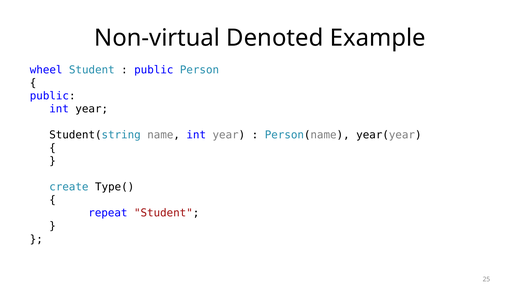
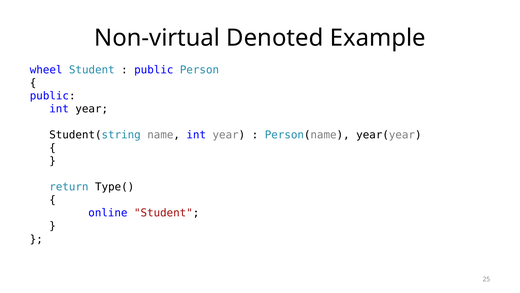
create: create -> return (69, 187)
repeat: repeat -> online (108, 213)
